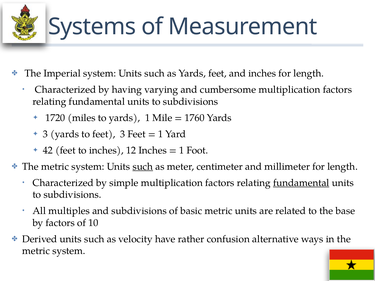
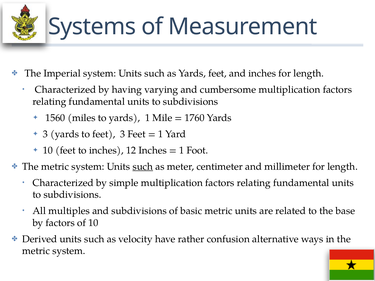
1720: 1720 -> 1560 (55, 118)
42: 42 -> 10 (48, 150)
fundamental underline: present -> none (301, 183)
